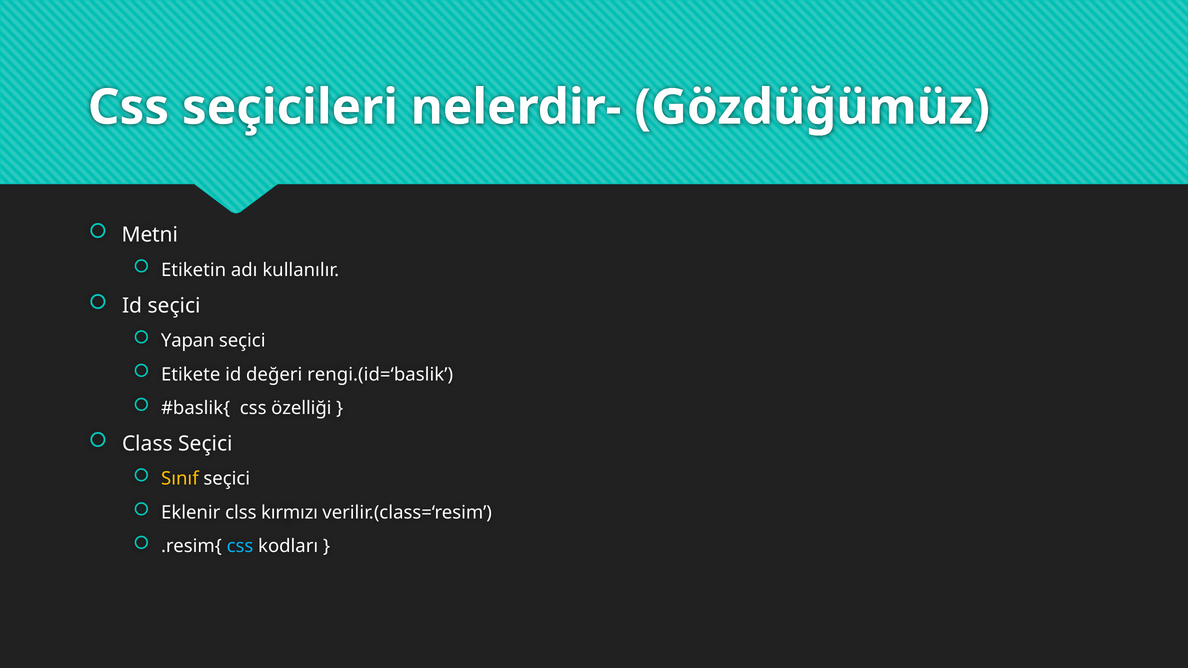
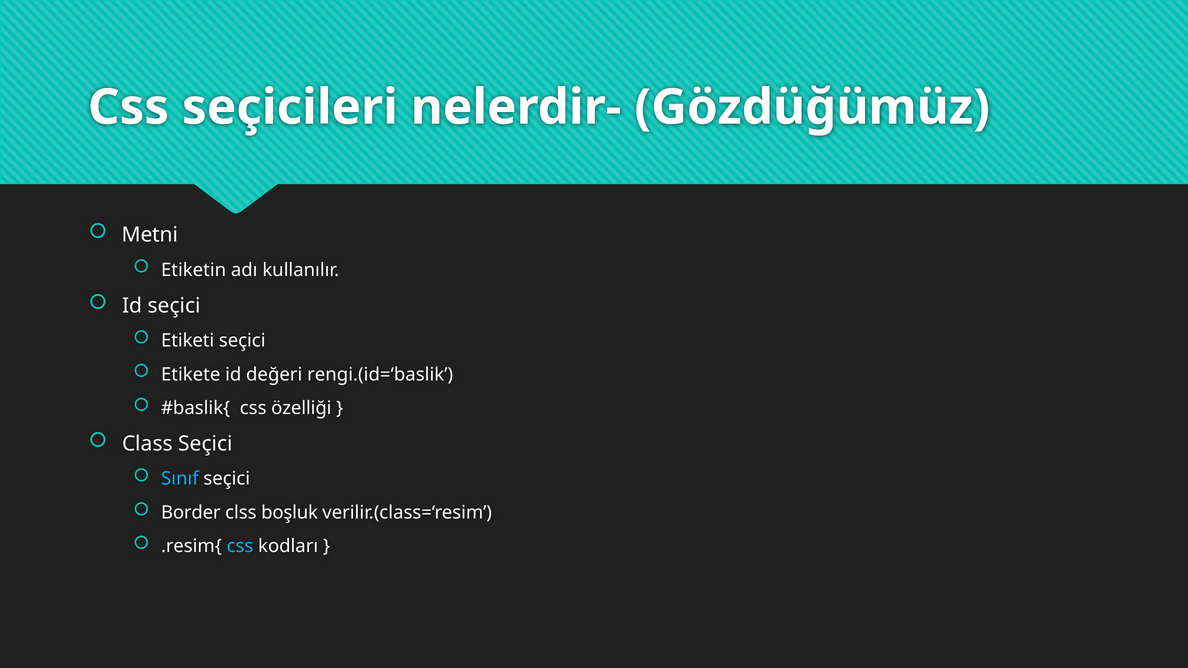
Yapan: Yapan -> Etiketi (188, 341)
Sınıf colour: yellow -> light blue (180, 479)
Eklenir: Eklenir -> Border (191, 513)
kırmızı: kırmızı -> boşluk (290, 513)
